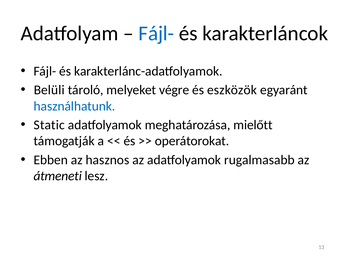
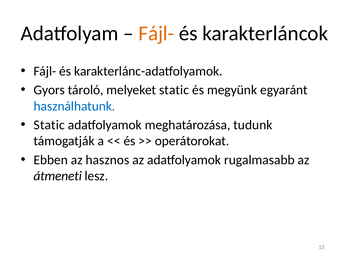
Fájl- colour: blue -> orange (156, 33)
Belüli: Belüli -> Gyors (49, 90)
melyeket végre: végre -> static (174, 90)
eszközök: eszközök -> megyünk (232, 90)
mielőtt: mielőtt -> tudunk (253, 125)
